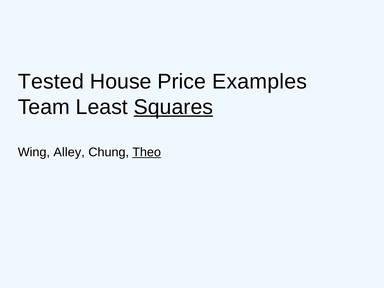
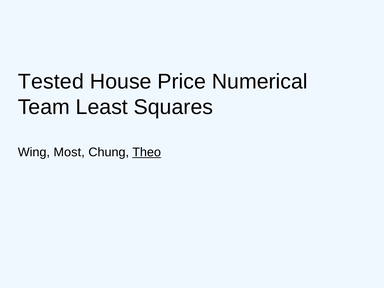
Examples: Examples -> Numerical (260, 82)
Squares underline: present -> none (173, 107)
Alley: Alley -> Most (69, 152)
